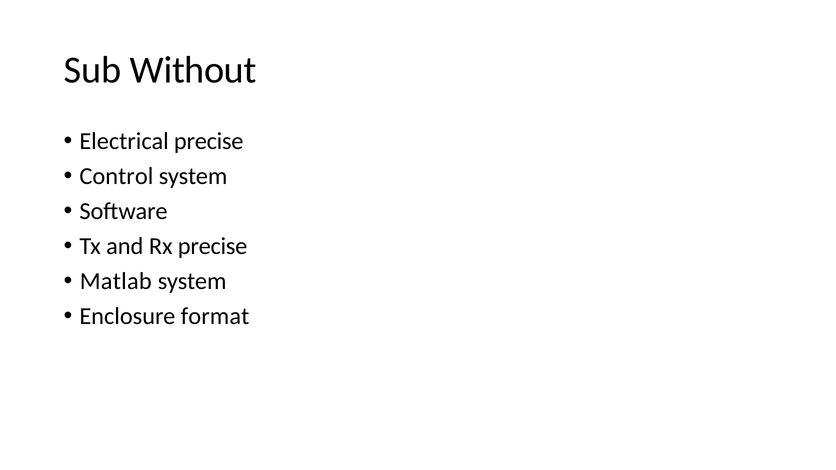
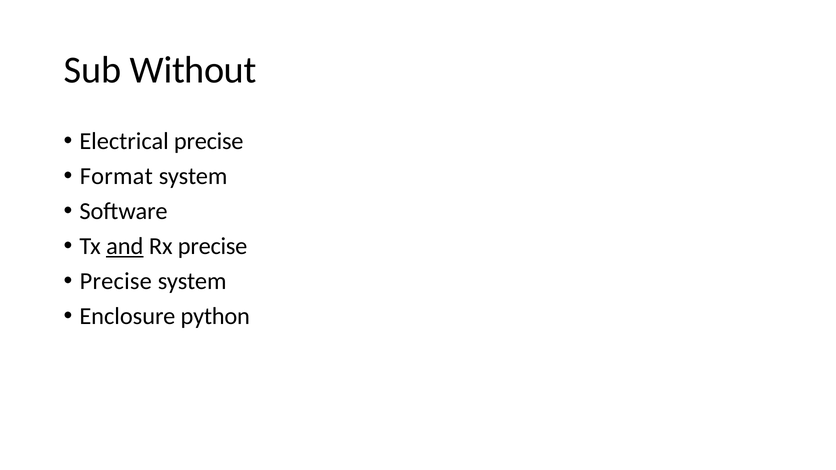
Control: Control -> Format (116, 176)
and underline: none -> present (125, 246)
Matlab: Matlab -> Precise (116, 281)
format: format -> python (215, 316)
